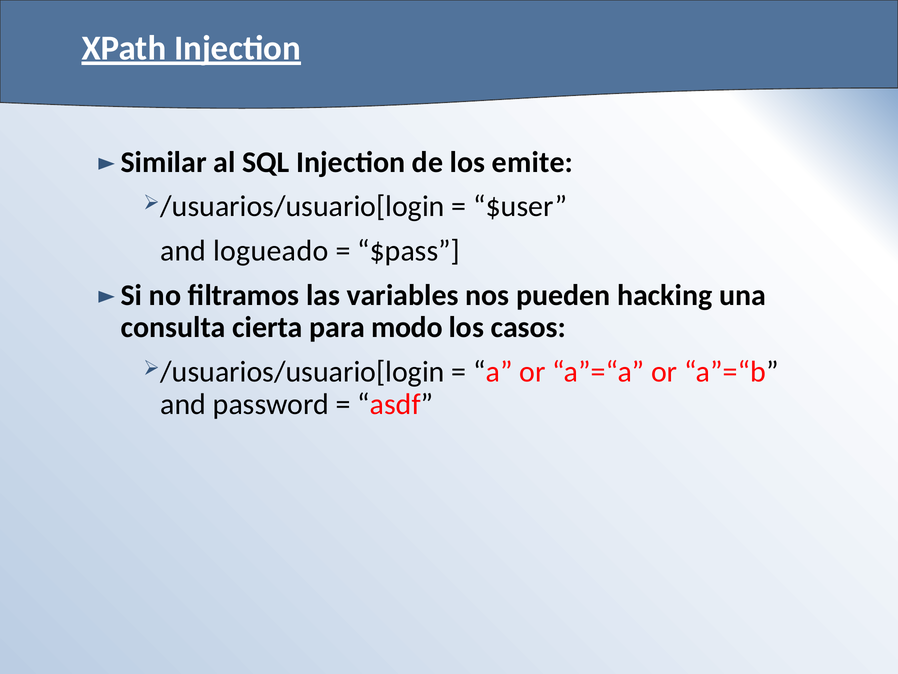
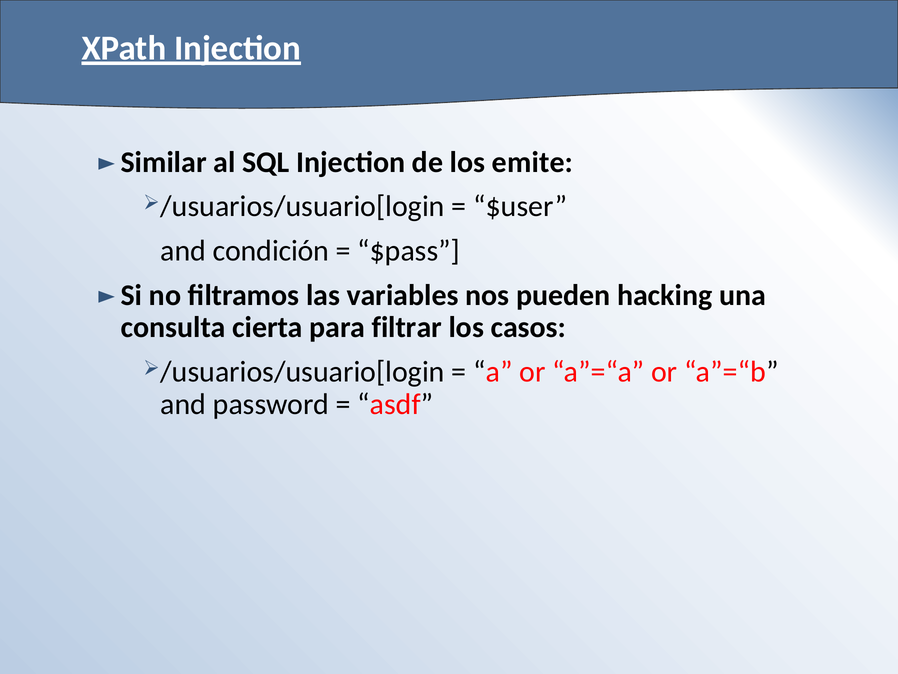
logueado: logueado -> condición (271, 251)
modo: modo -> filtrar (407, 327)
